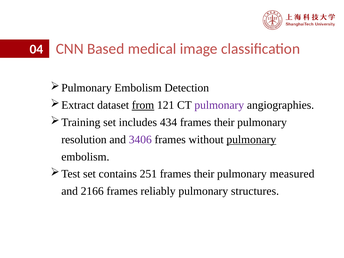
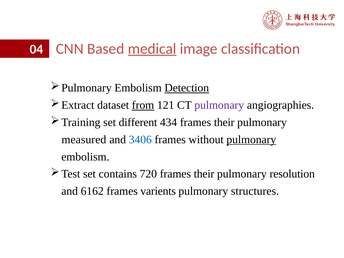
medical underline: none -> present (152, 49)
Detection underline: none -> present (187, 88)
includes: includes -> different (138, 122)
resolution: resolution -> measured (84, 140)
3406 colour: purple -> blue (140, 140)
251: 251 -> 720 (148, 174)
measured: measured -> resolution (292, 174)
2166: 2166 -> 6162 (92, 191)
reliably: reliably -> varients (158, 191)
